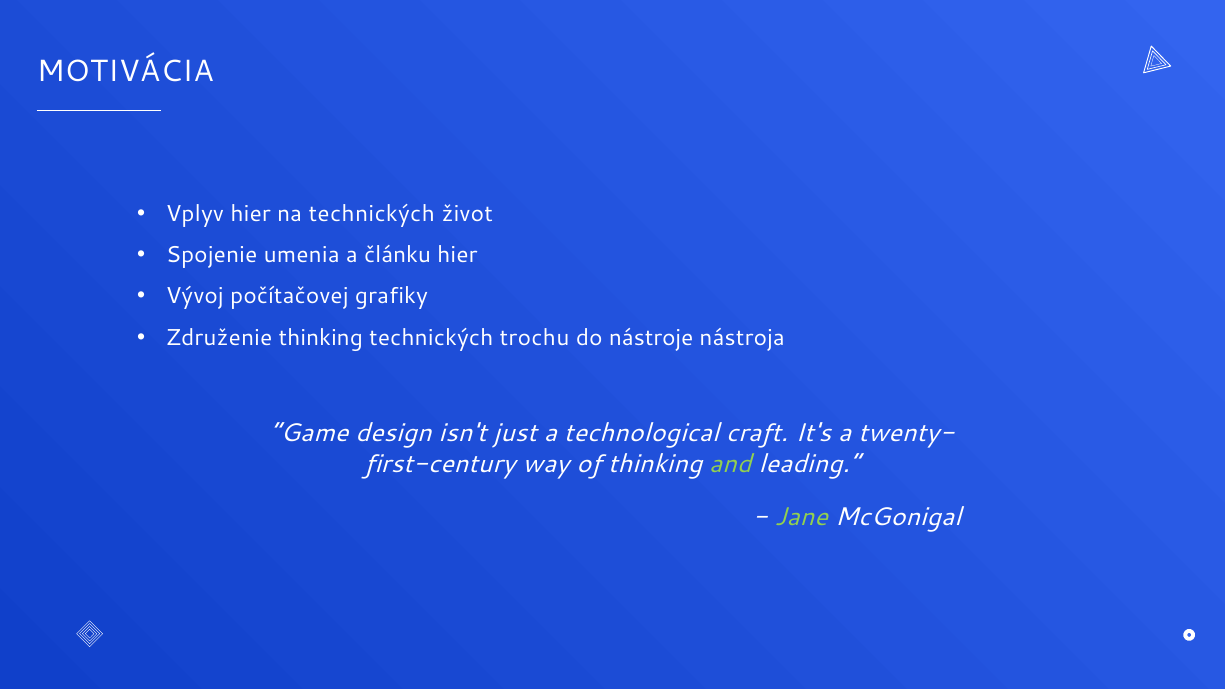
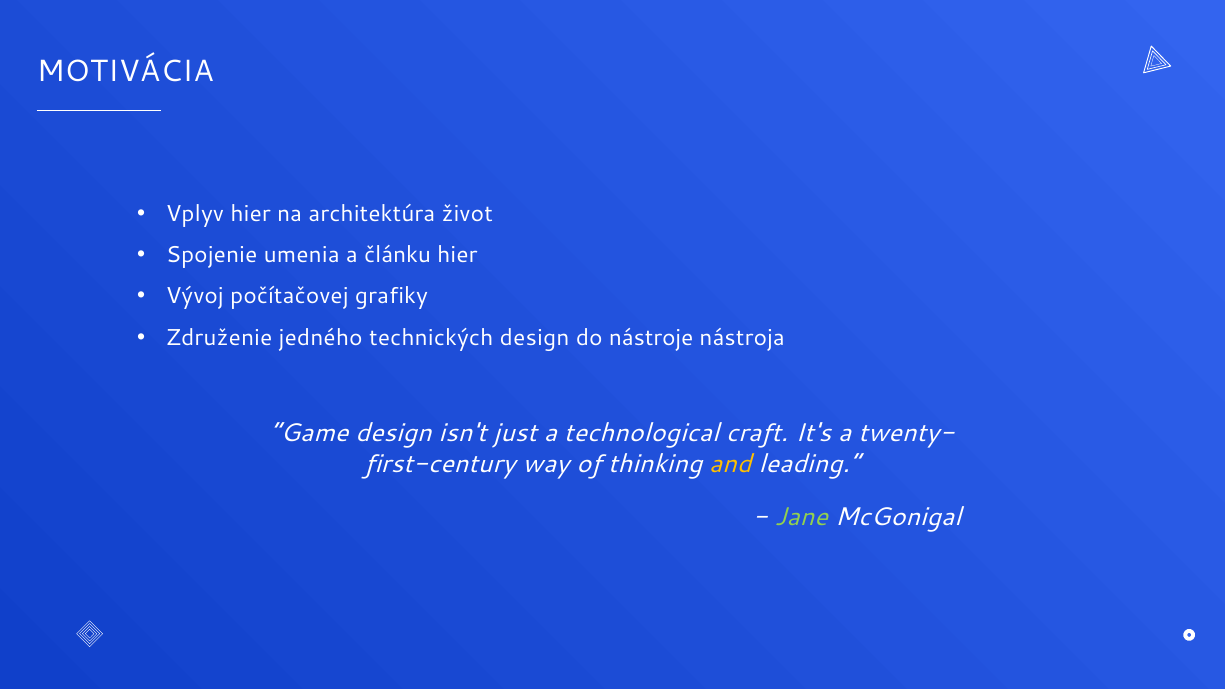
na technických: technických -> architektúra (372, 214)
Združenie thinking: thinking -> jedného (321, 338)
technických trochu: trochu -> design (535, 338)
and colour: light green -> yellow (730, 464)
